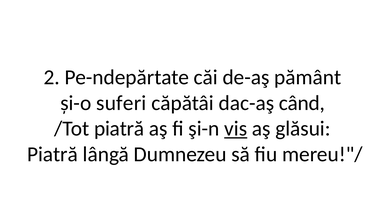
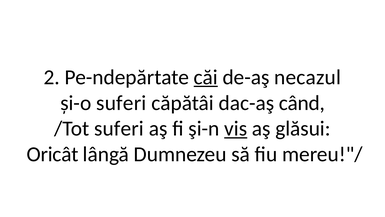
căi underline: none -> present (206, 77)
pământ: pământ -> necazul (308, 77)
/Tot piatră: piatră -> suferi (119, 128)
Piatră: Piatră -> Oricât (53, 154)
